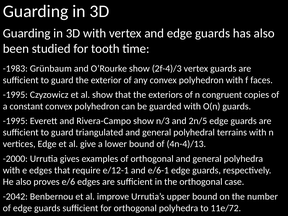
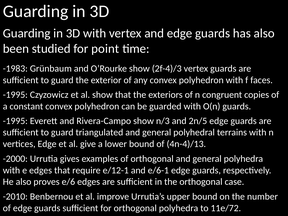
tooth: tooth -> point (105, 49)
-2042: -2042 -> -2010 (15, 197)
